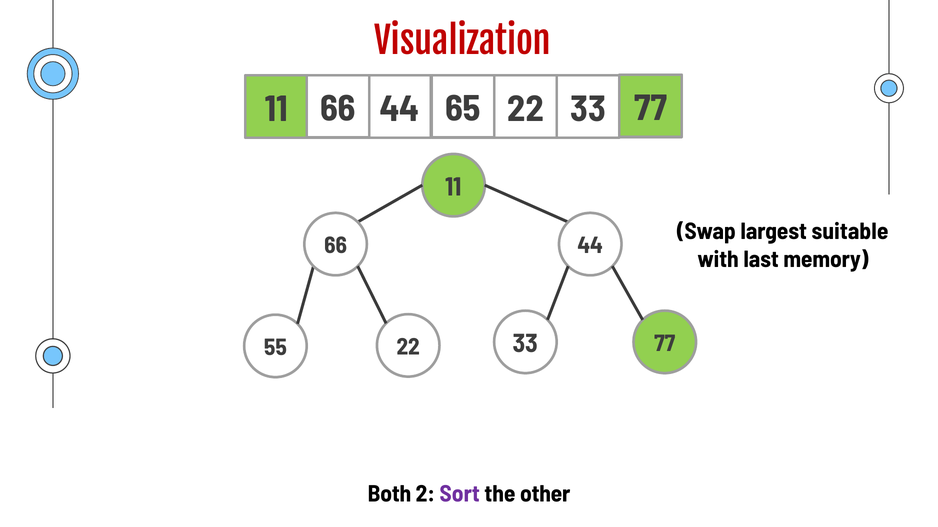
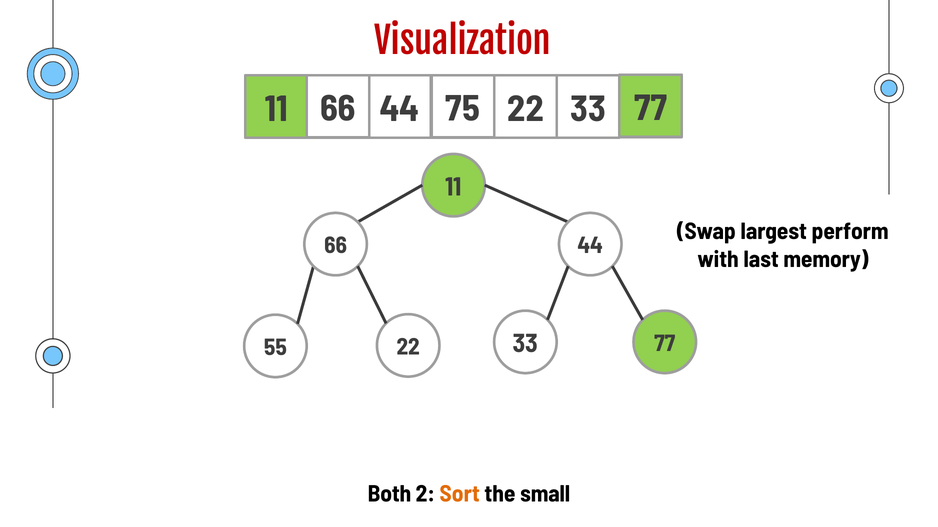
65: 65 -> 75 (463, 109)
suitable: suitable -> perform (850, 232)
Sort colour: purple -> orange (460, 494)
other: other -> small (545, 494)
